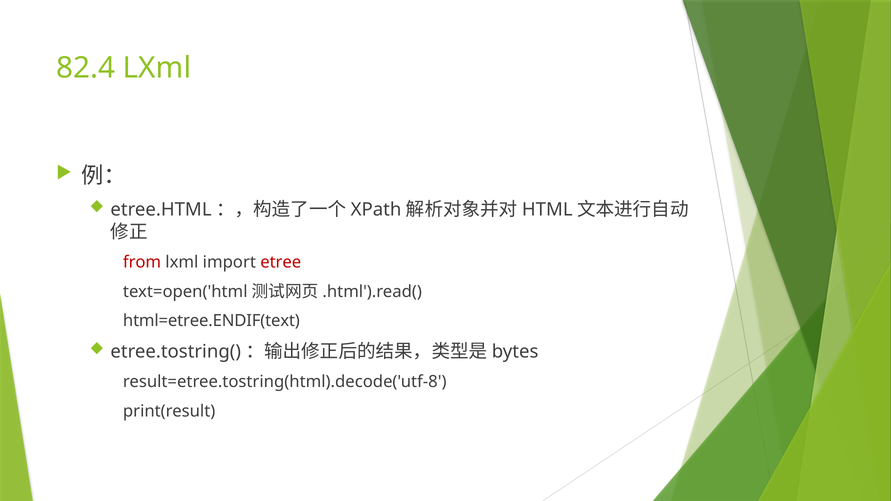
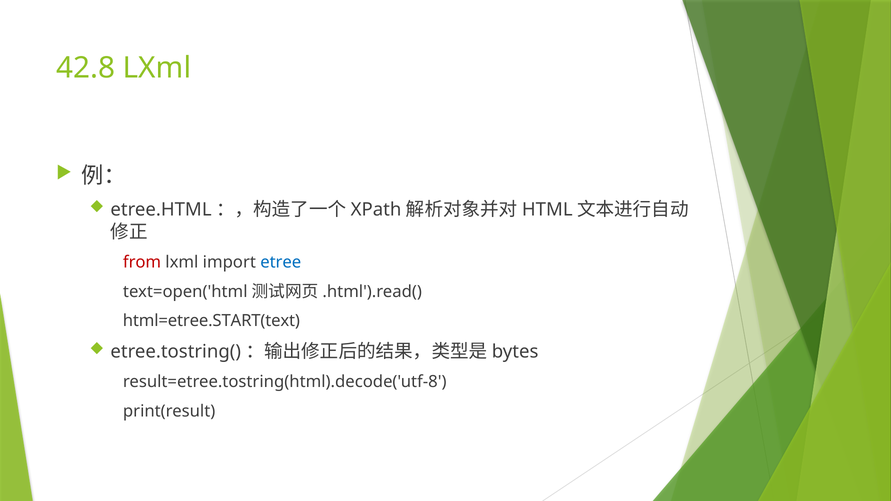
82.4: 82.4 -> 42.8 (86, 68)
etree colour: red -> blue (281, 262)
html=etree.ENDIF(text: html=etree.ENDIF(text -> html=etree.START(text (211, 321)
